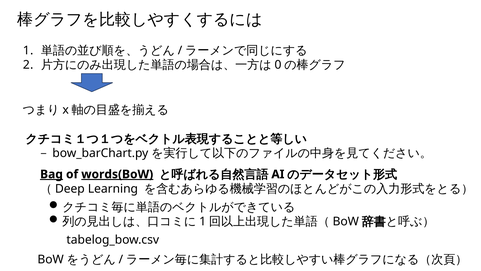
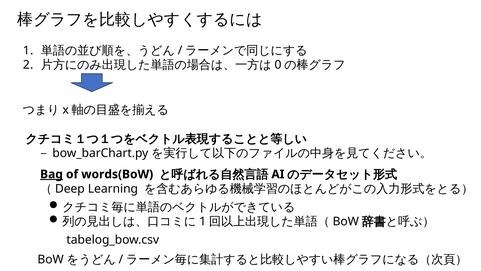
words(BoW underline: present -> none (117, 174)
